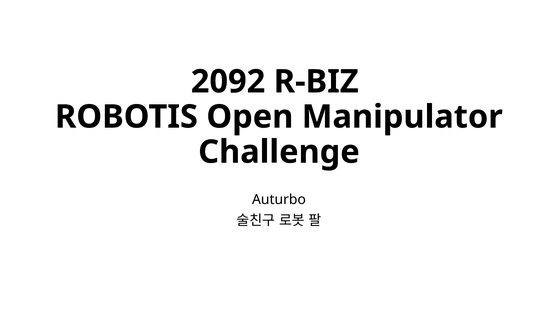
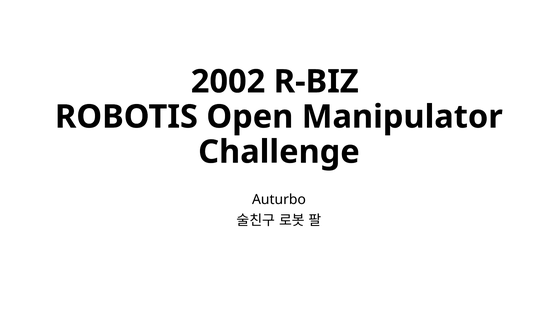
2092: 2092 -> 2002 (228, 82)
